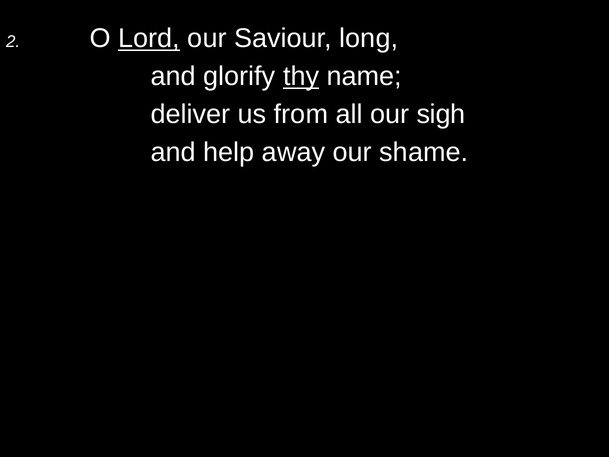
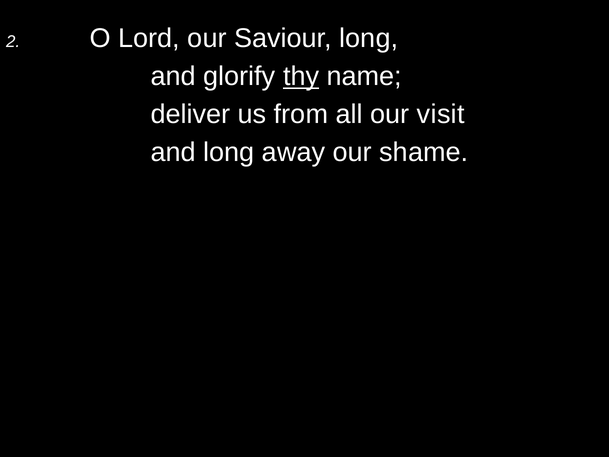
Lord underline: present -> none (149, 39)
sigh: sigh -> visit (441, 114)
and help: help -> long (229, 152)
